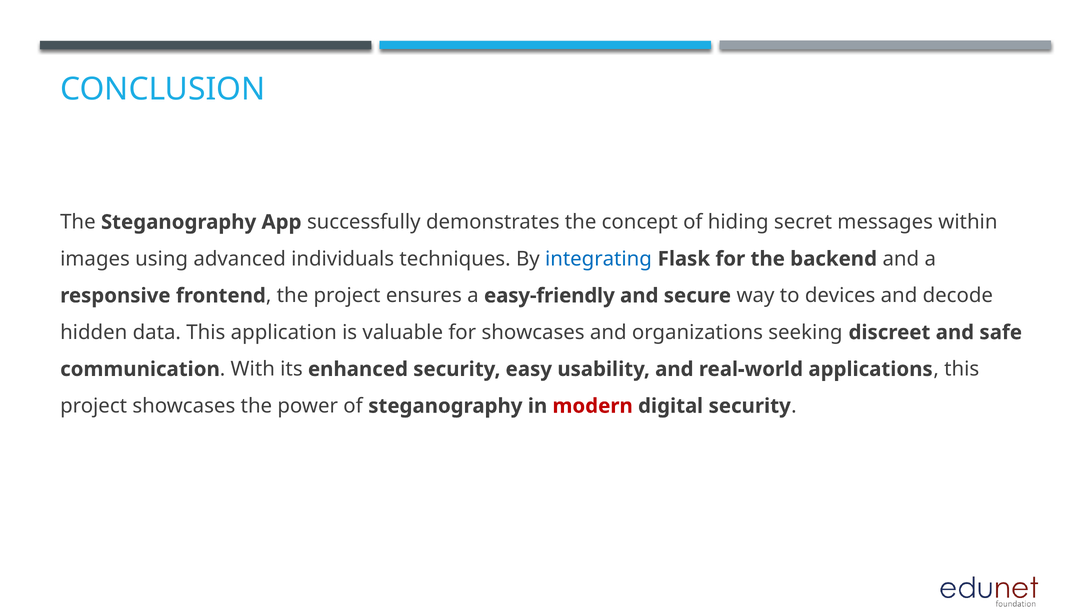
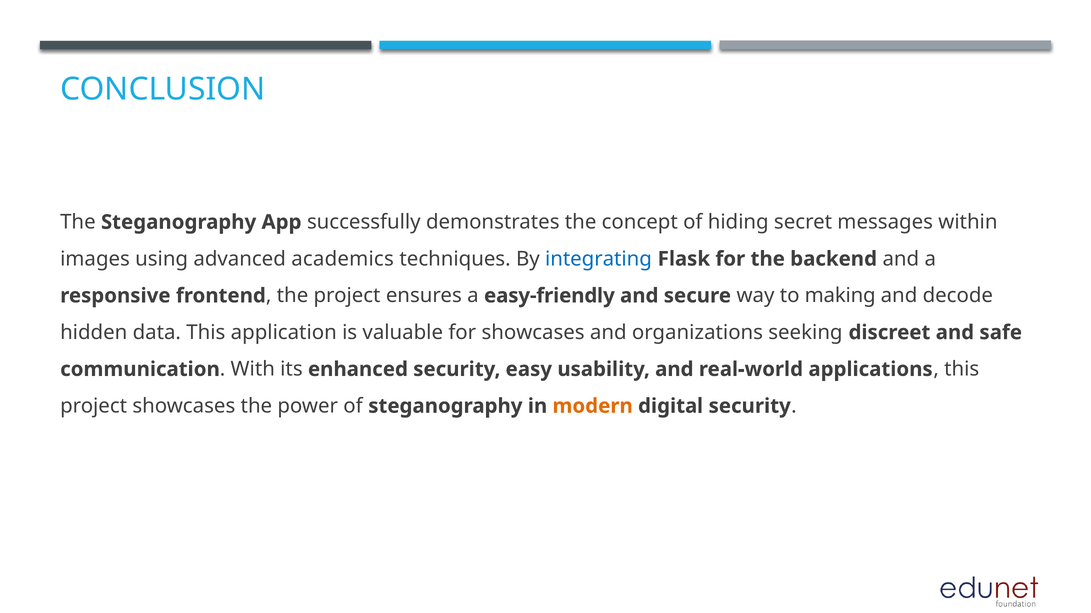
individuals: individuals -> academics (343, 259)
devices: devices -> making (840, 296)
modern colour: red -> orange (593, 406)
